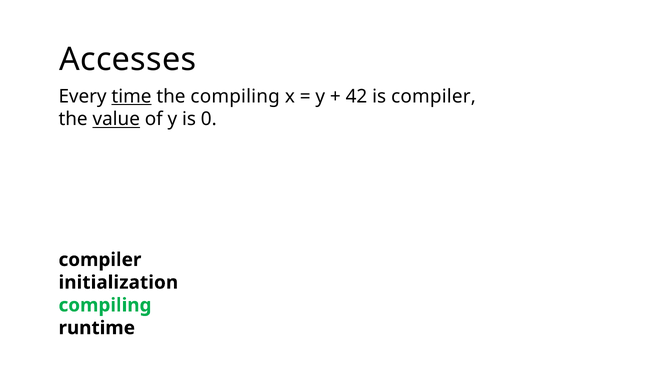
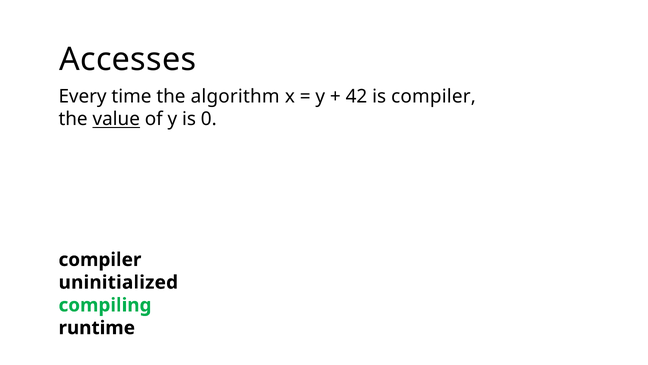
time underline: present -> none (132, 96)
the compiling: compiling -> algorithm (235, 96)
initialization: initialization -> uninitialized (118, 282)
